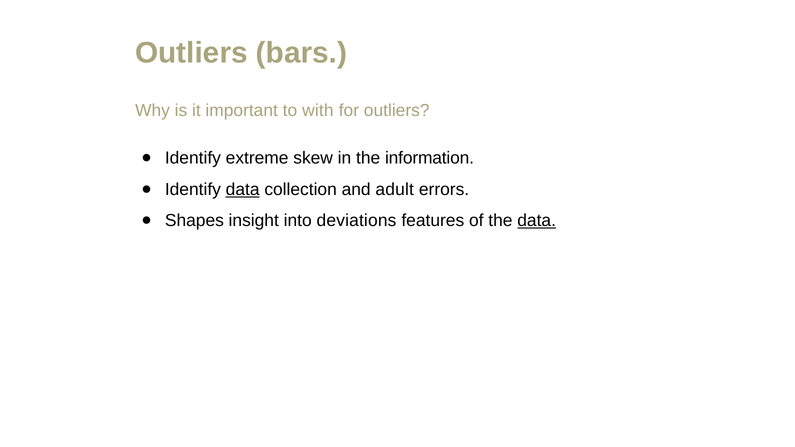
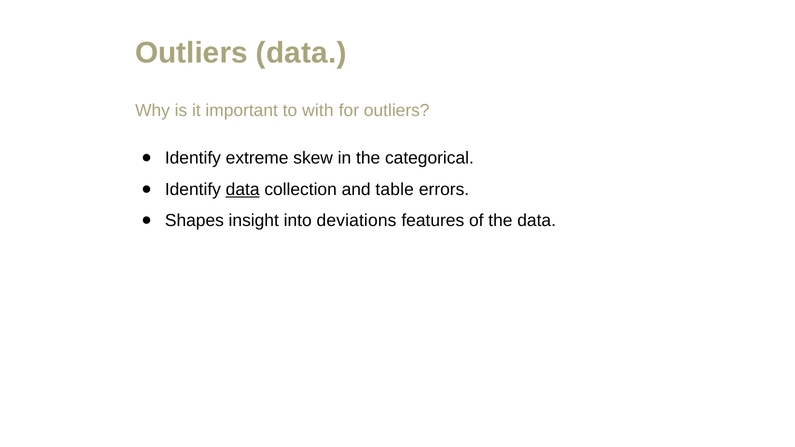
Outliers bars: bars -> data (301, 53)
information: information -> categorical (429, 158)
adult: adult -> table (395, 189)
data underline: present -> none (537, 221)
